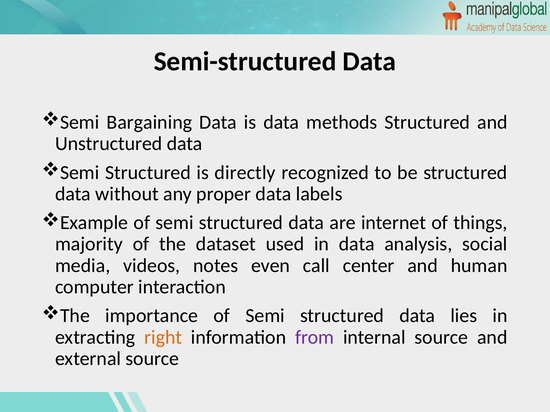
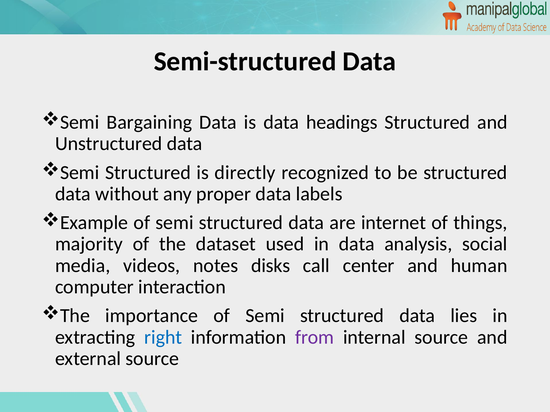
methods: methods -> headings (342, 122)
even: even -> disks (271, 266)
right colour: orange -> blue (163, 338)
